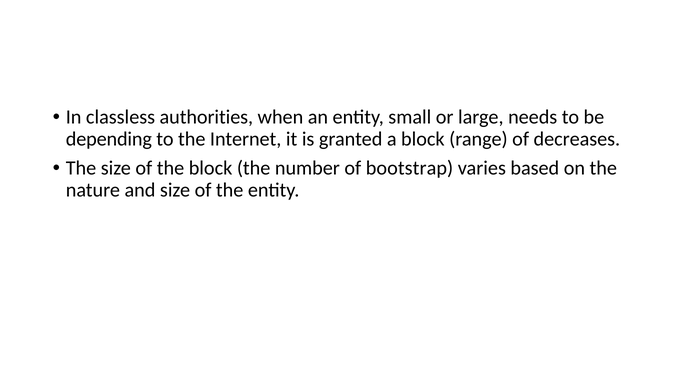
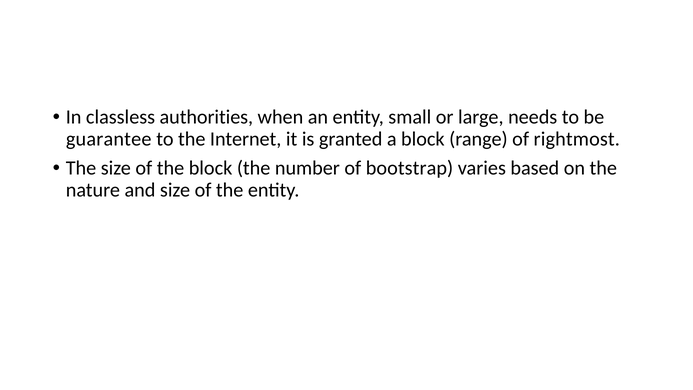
depending: depending -> guarantee (109, 139)
decreases: decreases -> rightmost (577, 139)
